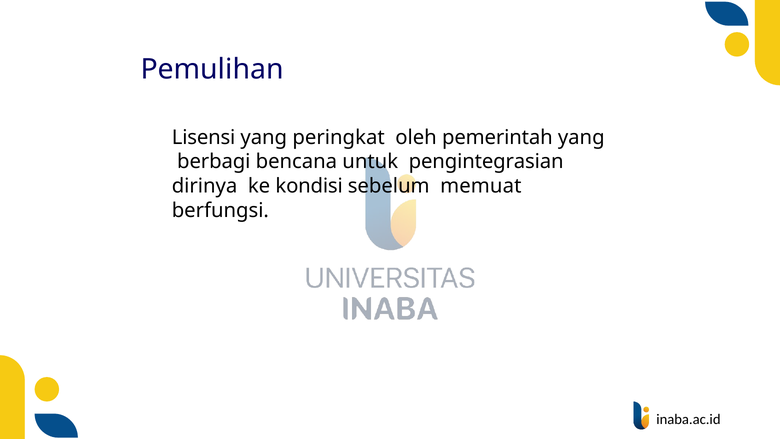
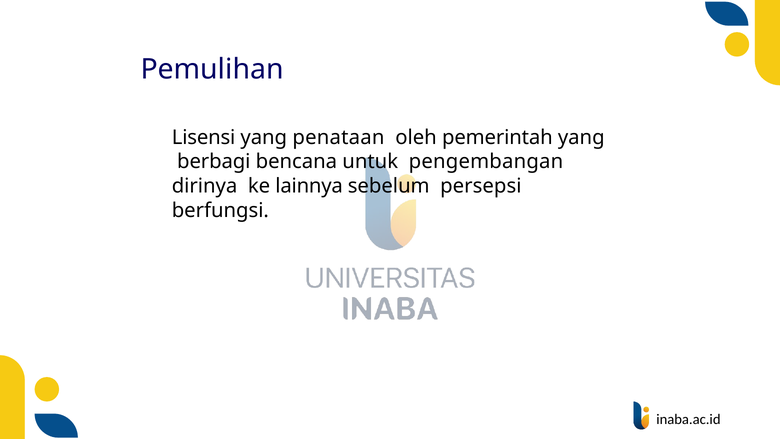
peringkat: peringkat -> penataan (338, 137)
pengintegrasian: pengintegrasian -> pengembangan (486, 162)
kondisi: kondisi -> lainnya (309, 186)
memuat: memuat -> persepsi (481, 186)
